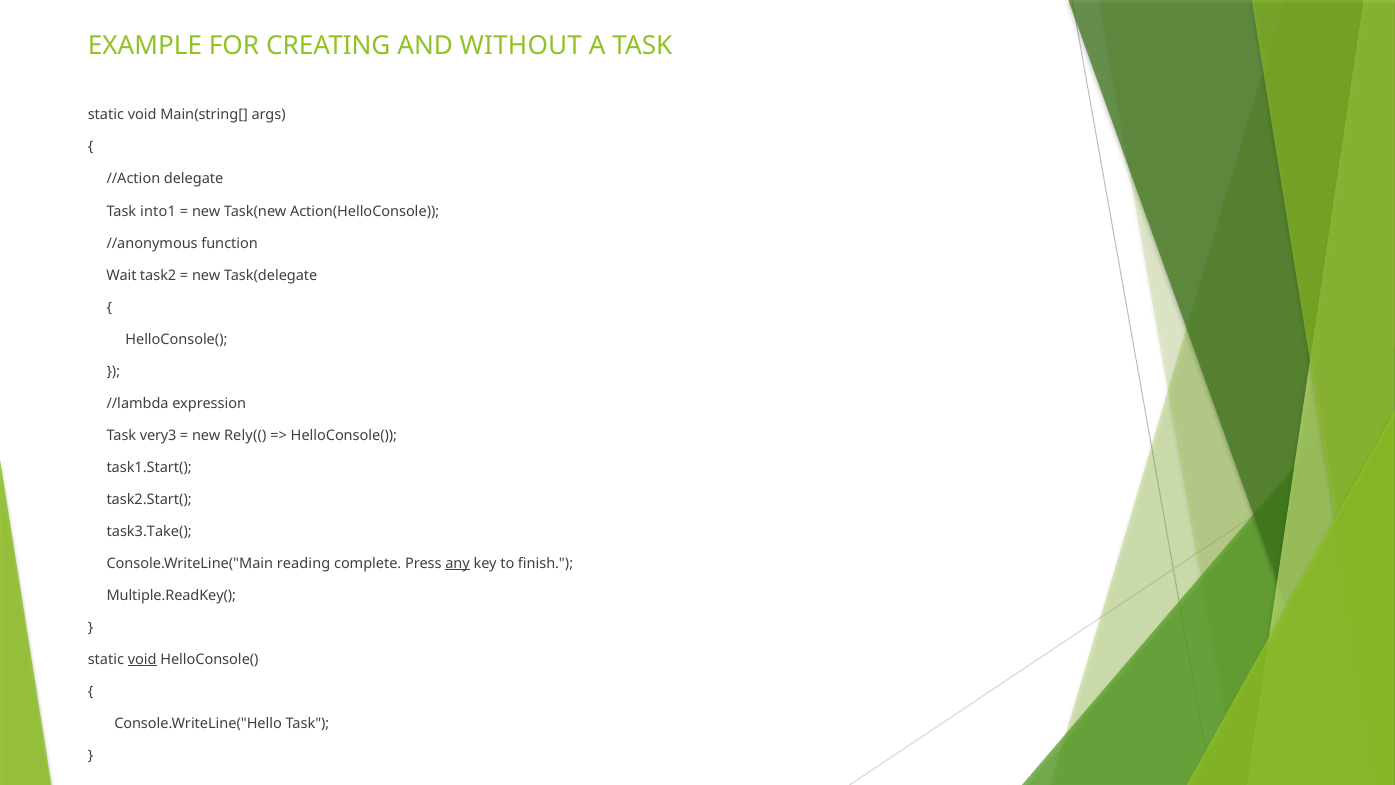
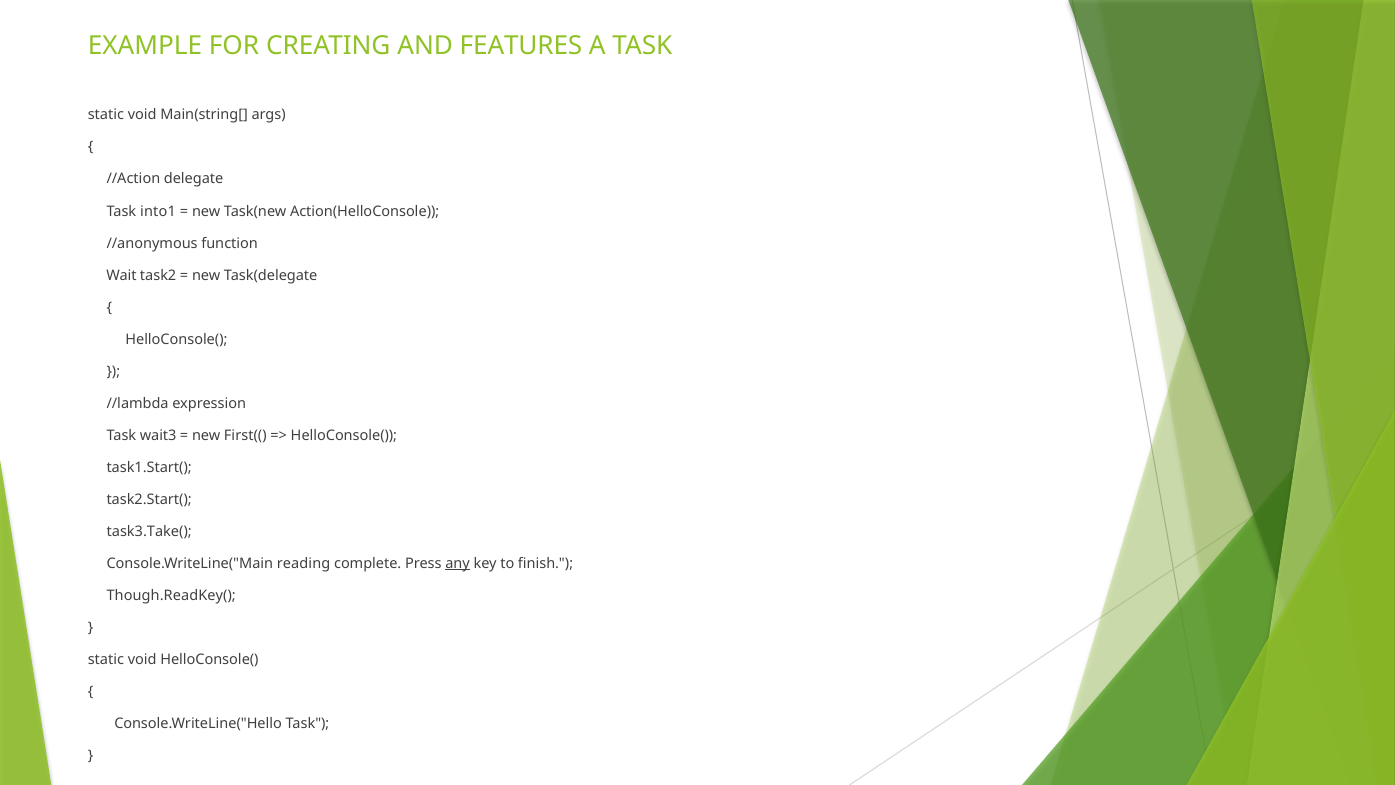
WITHOUT: WITHOUT -> FEATURES (521, 46)
very3: very3 -> wait3 (158, 435)
Rely((: Rely(( -> First(( (245, 435)
Multiple.ReadKey(: Multiple.ReadKey( -> Though.ReadKey( (171, 595)
void underline: present -> none (142, 659)
